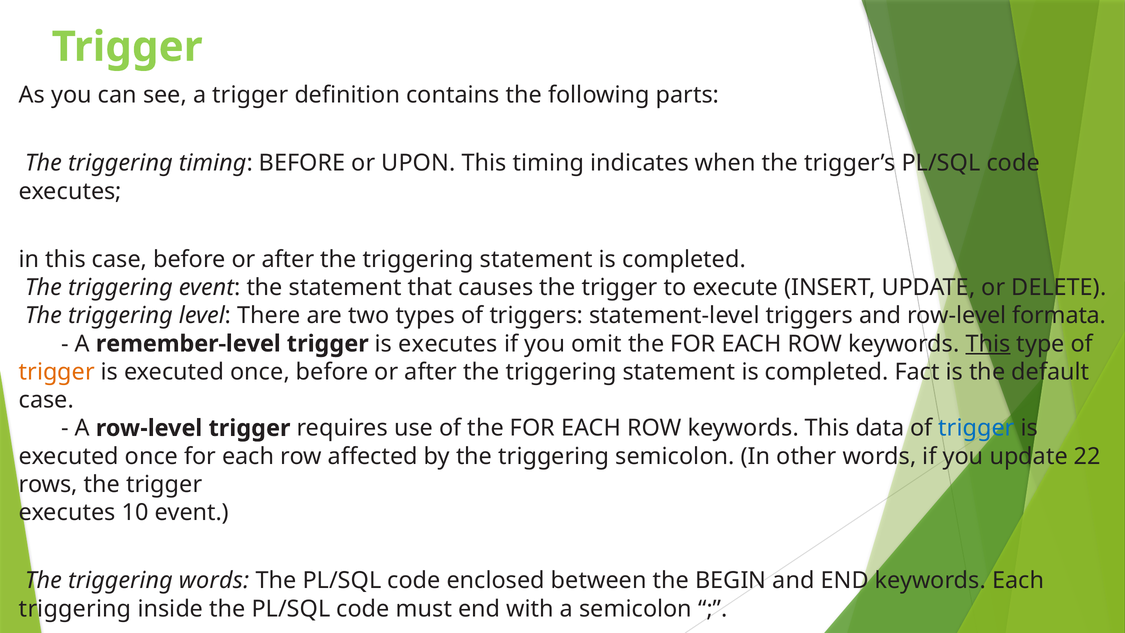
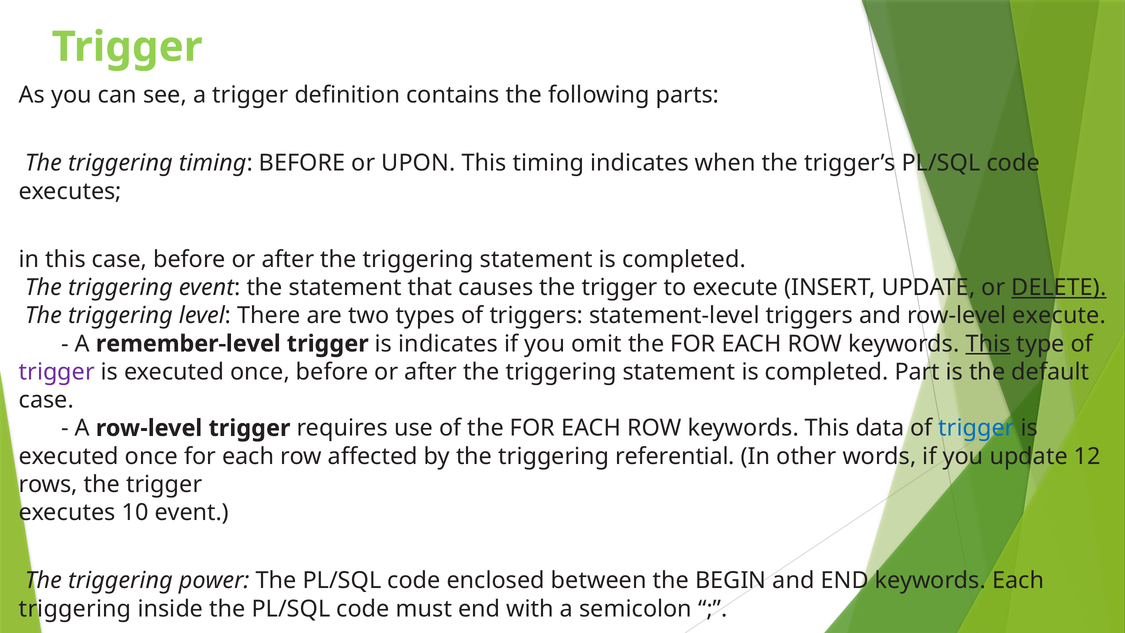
DELETE underline: none -> present (1059, 287)
row-level formata: formata -> execute (1059, 316)
is executes: executes -> indicates (448, 344)
trigger colour: orange -> purple (57, 372)
Fact: Fact -> Part (917, 372)
triggering semicolon: semicolon -> referential (675, 456)
22: 22 -> 12 (1087, 456)
triggering words: words -> power (214, 580)
